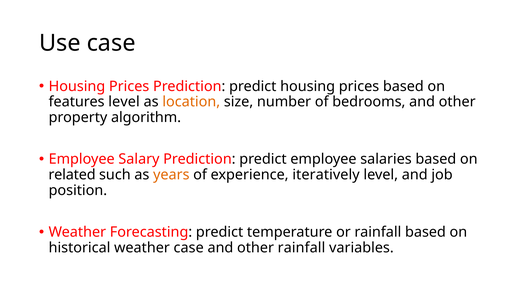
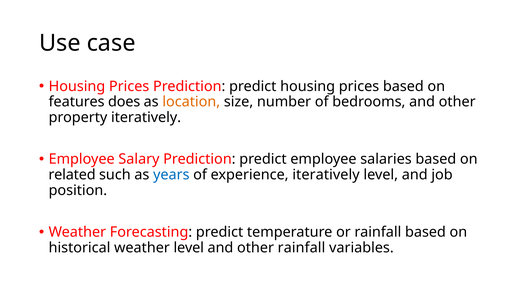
features level: level -> does (124, 102)
property algorithm: algorithm -> iteratively (146, 117)
years colour: orange -> blue (171, 175)
weather case: case -> level (189, 248)
